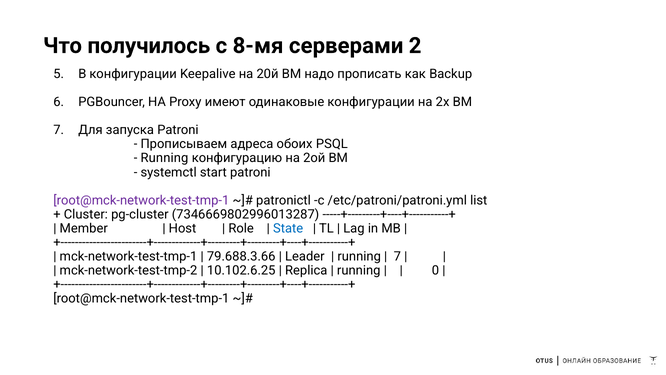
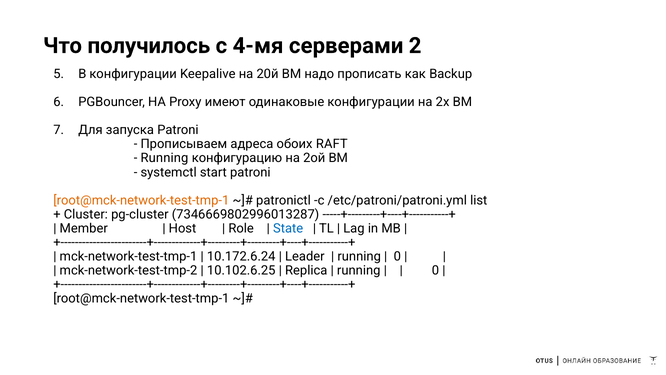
8-мя: 8-мя -> 4-мя (258, 46)
PSQL: PSQL -> RAFT (332, 144)
root@mck-network-test-tmp-1 colour: purple -> orange (141, 200)
79.688.3.66: 79.688.3.66 -> 10.172.6.24 (241, 256)
7: 7 -> 0 (397, 256)
